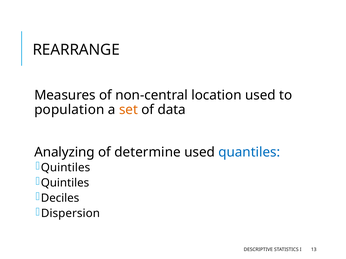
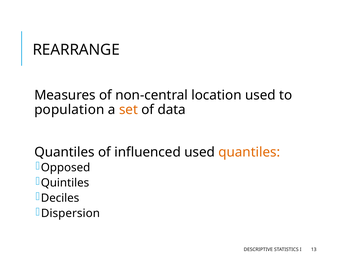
Analyzing: Analyzing -> Quantiles (64, 152)
determine: determine -> influenced (148, 152)
quantiles colour: blue -> orange (249, 152)
Quintiles: Quintiles -> Opposed (66, 168)
